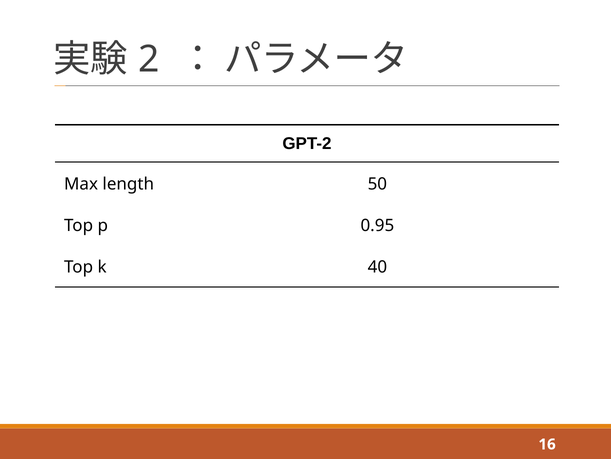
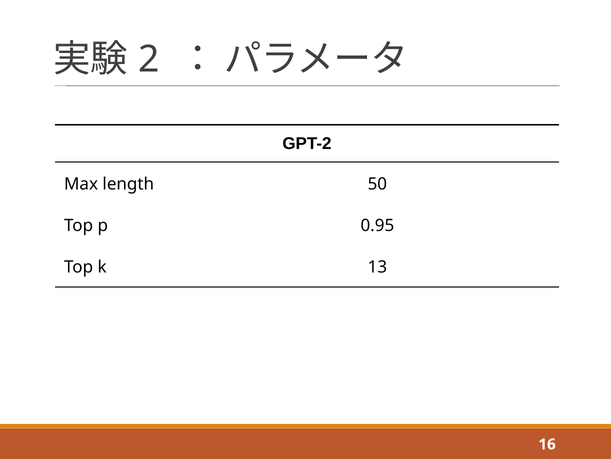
40: 40 -> 13 (377, 267)
